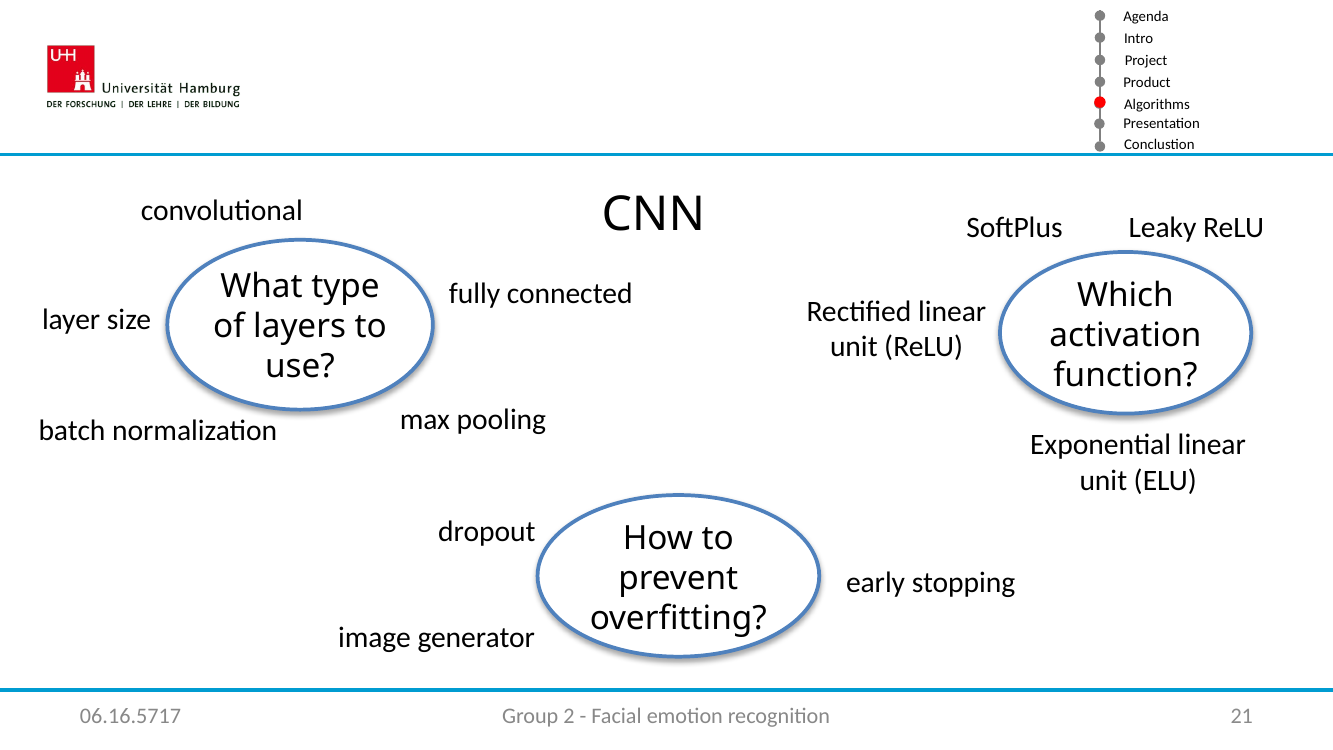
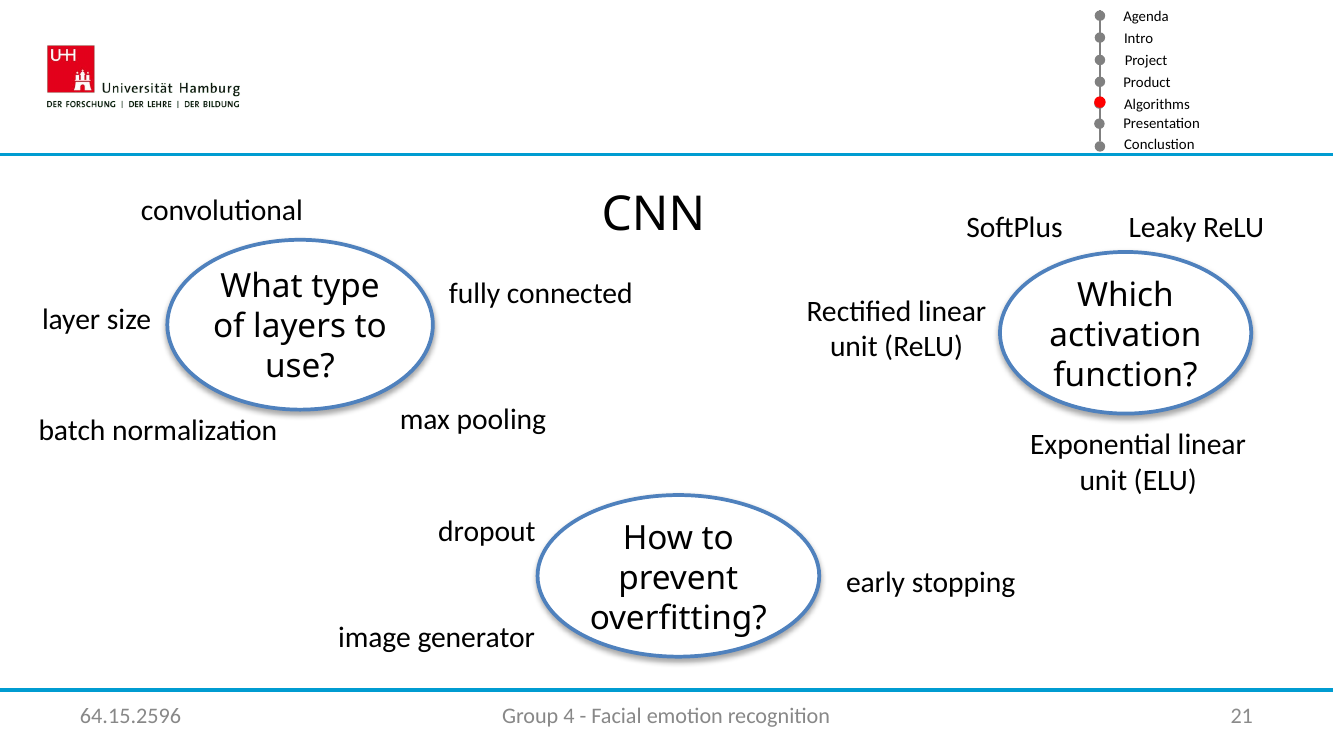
06.16.5717: 06.16.5717 -> 64.15.2596 (131, 716)
2: 2 -> 4 (569, 716)
